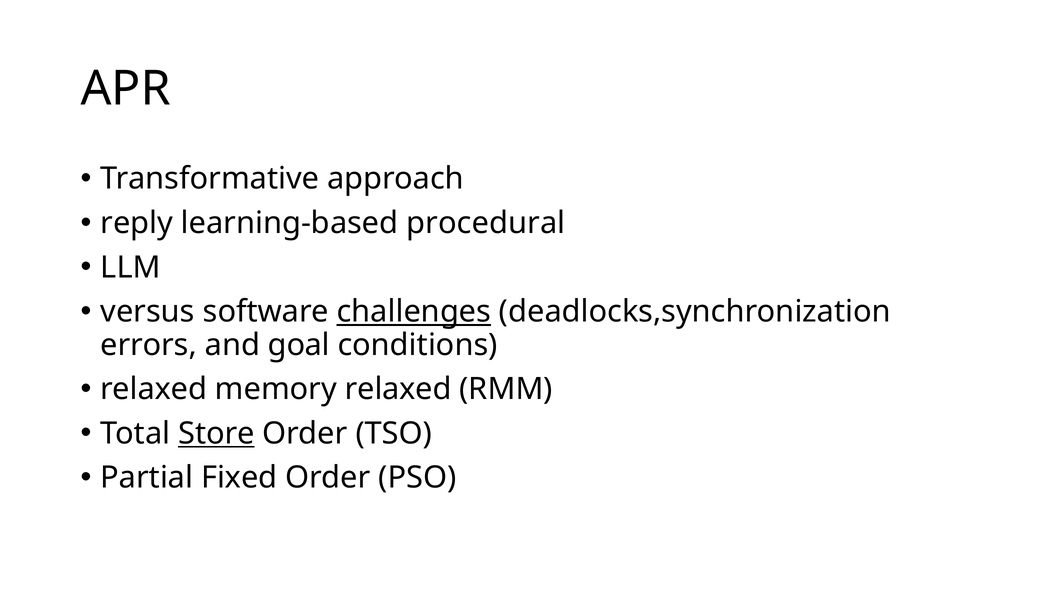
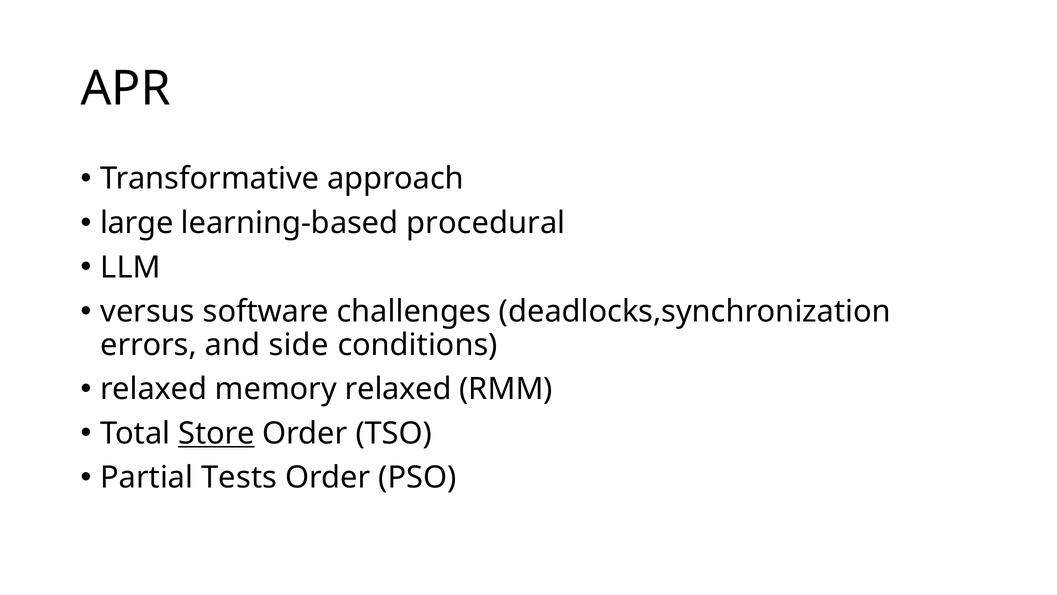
reply: reply -> large (137, 223)
challenges underline: present -> none (414, 311)
goal: goal -> side (299, 345)
Fixed: Fixed -> Tests (239, 477)
